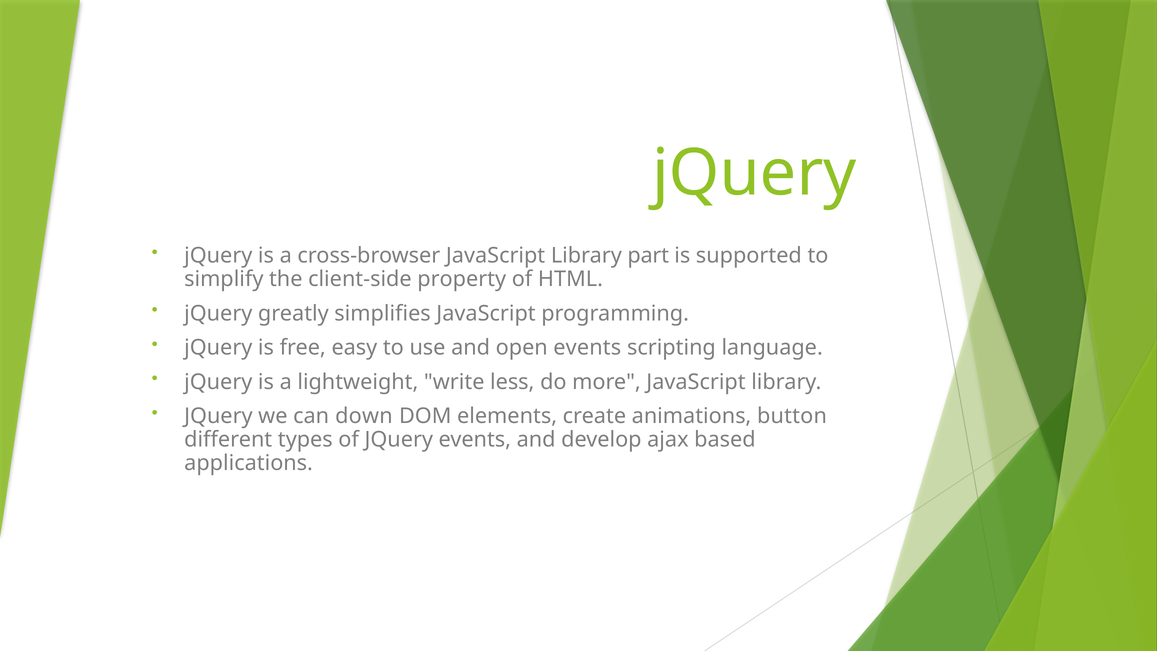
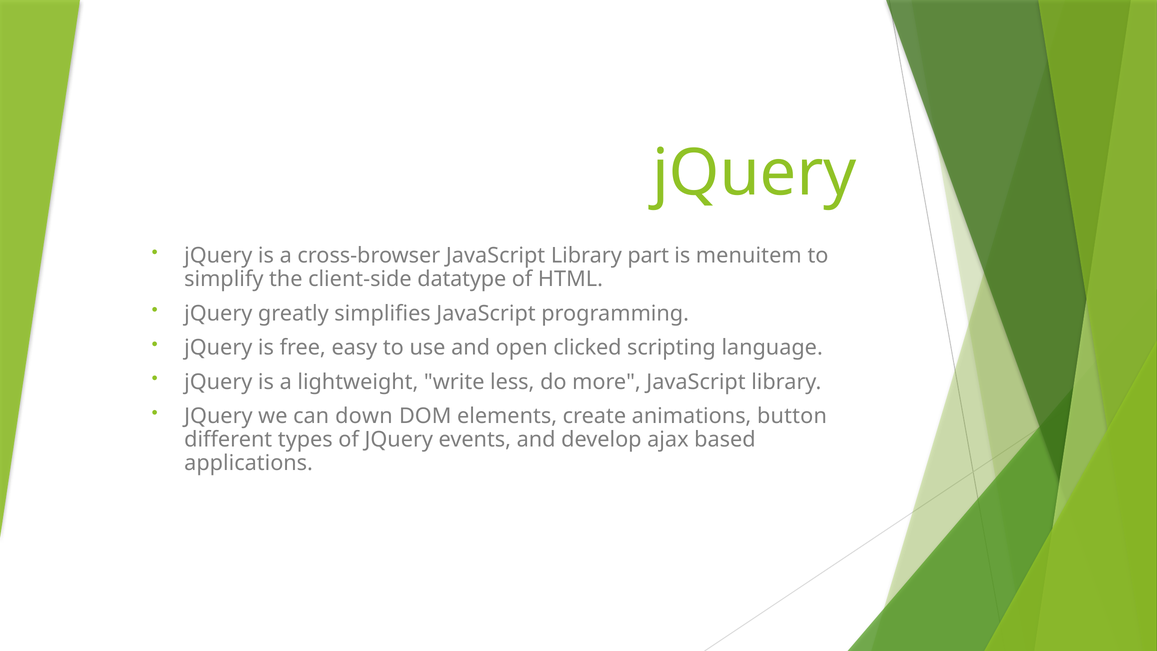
supported: supported -> menuitem (749, 256)
property: property -> datatype (462, 279)
open events: events -> clicked (587, 348)
